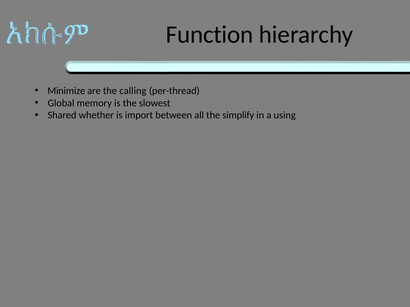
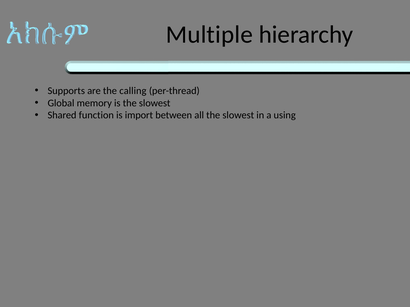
Function: Function -> Multiple (209, 35)
Minimize: Minimize -> Supports (66, 91)
whether: whether -> function (96, 115)
all the simplify: simplify -> slowest (238, 115)
